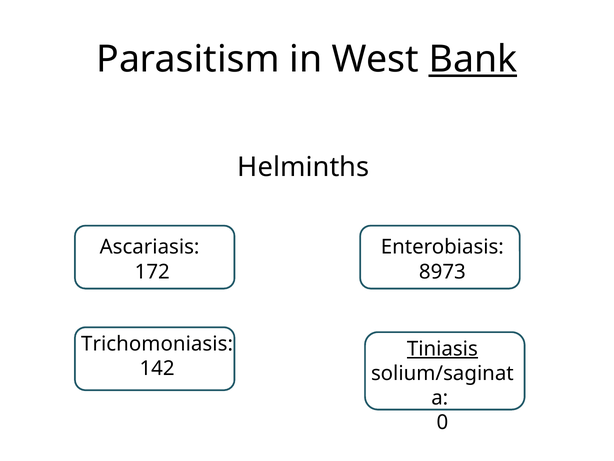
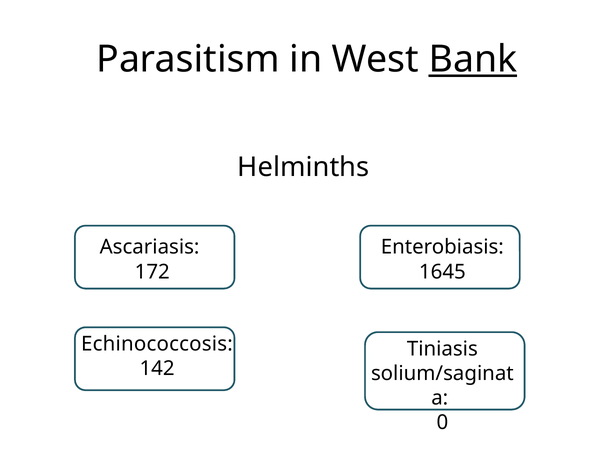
8973: 8973 -> 1645 (442, 272)
Trichomoniasis: Trichomoniasis -> Echinococcosis (157, 344)
Tiniasis underline: present -> none (442, 348)
